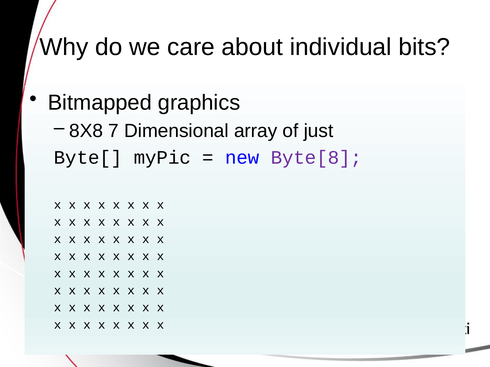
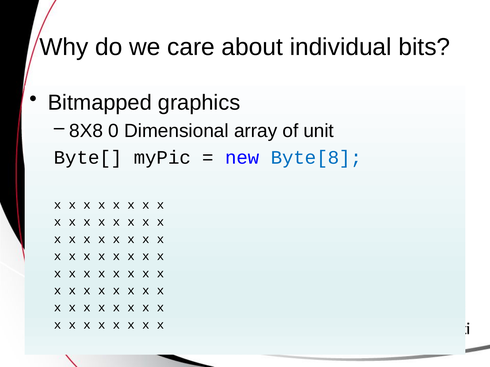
7: 7 -> 0 (114, 131)
just: just -> unit (319, 131)
Byte[8 colour: purple -> blue (316, 158)
